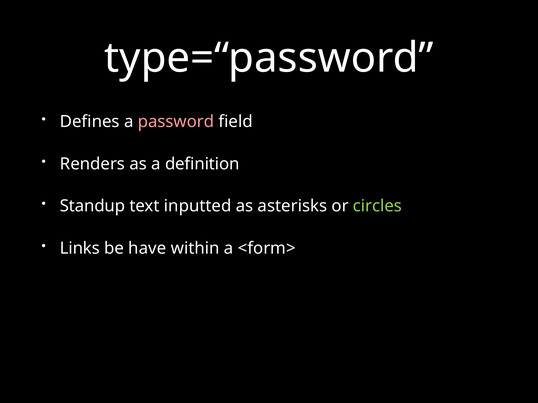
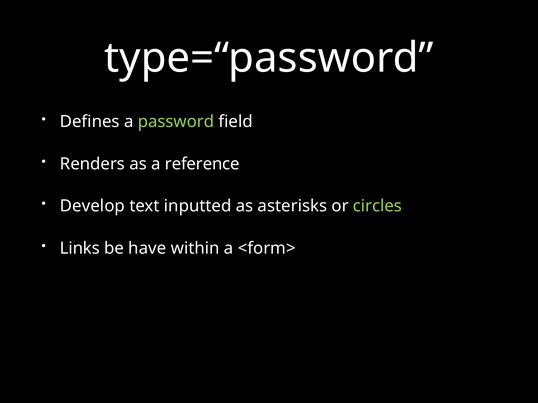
password colour: pink -> light green (176, 122)
definition: definition -> reference (202, 164)
Standup: Standup -> Develop (92, 206)
